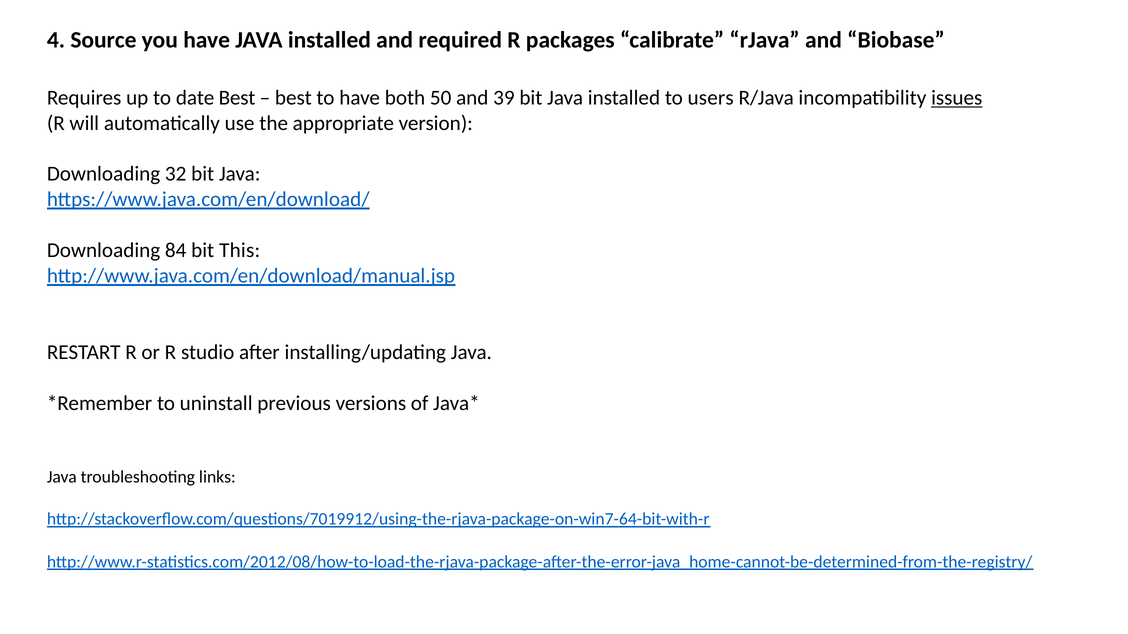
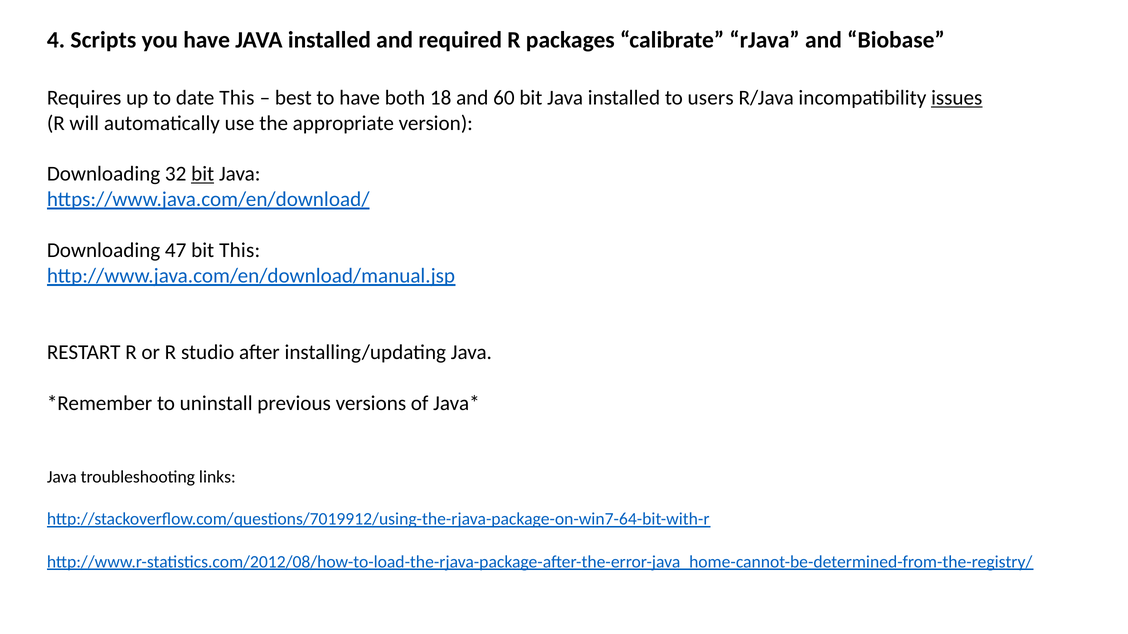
Source: Source -> Scripts (103, 40)
date Best: Best -> This (237, 98)
50: 50 -> 18 (441, 98)
39: 39 -> 60 (504, 98)
bit underline: none -> present (203, 174)
84: 84 -> 47 (176, 251)
